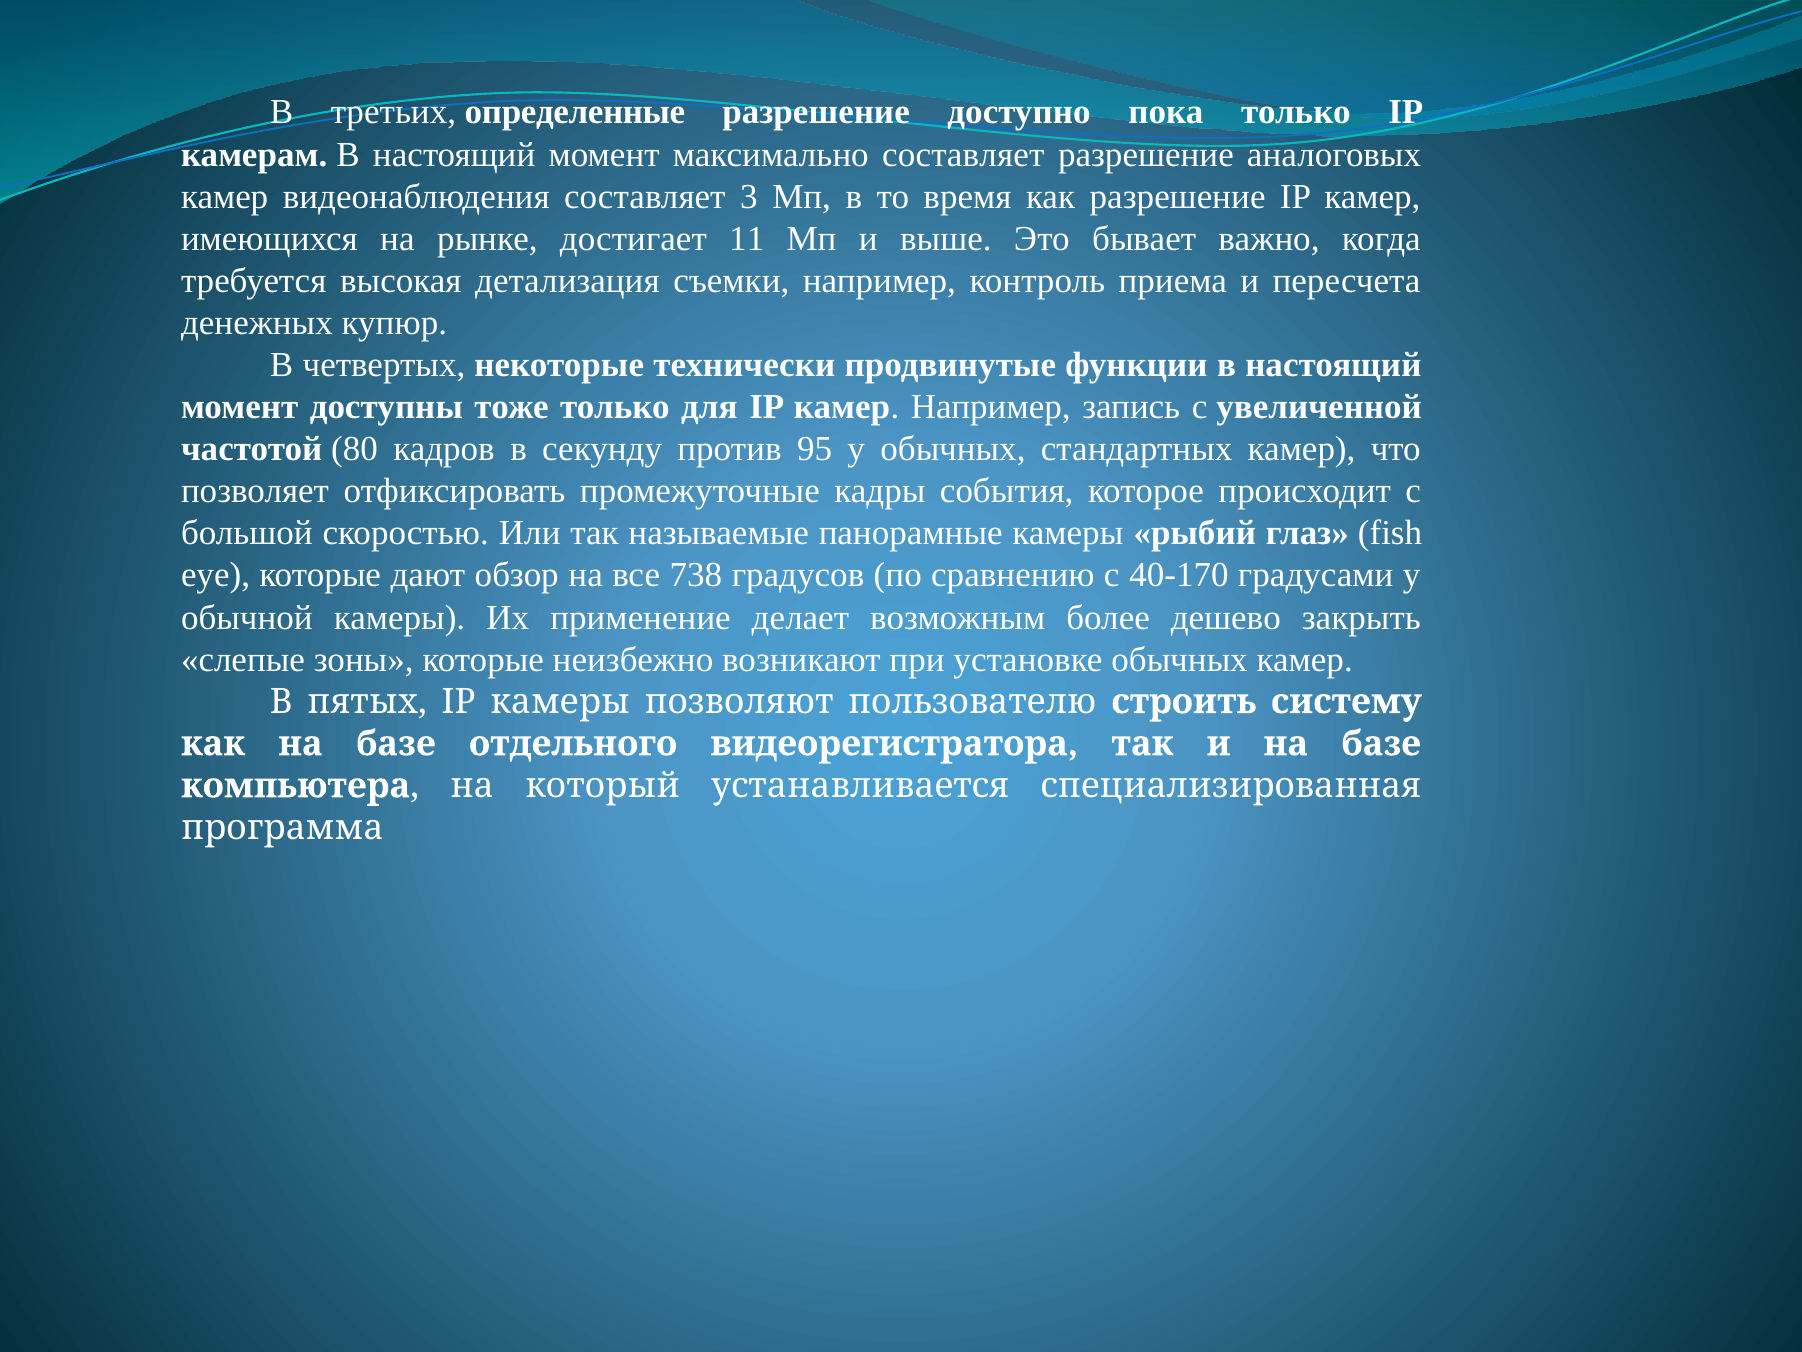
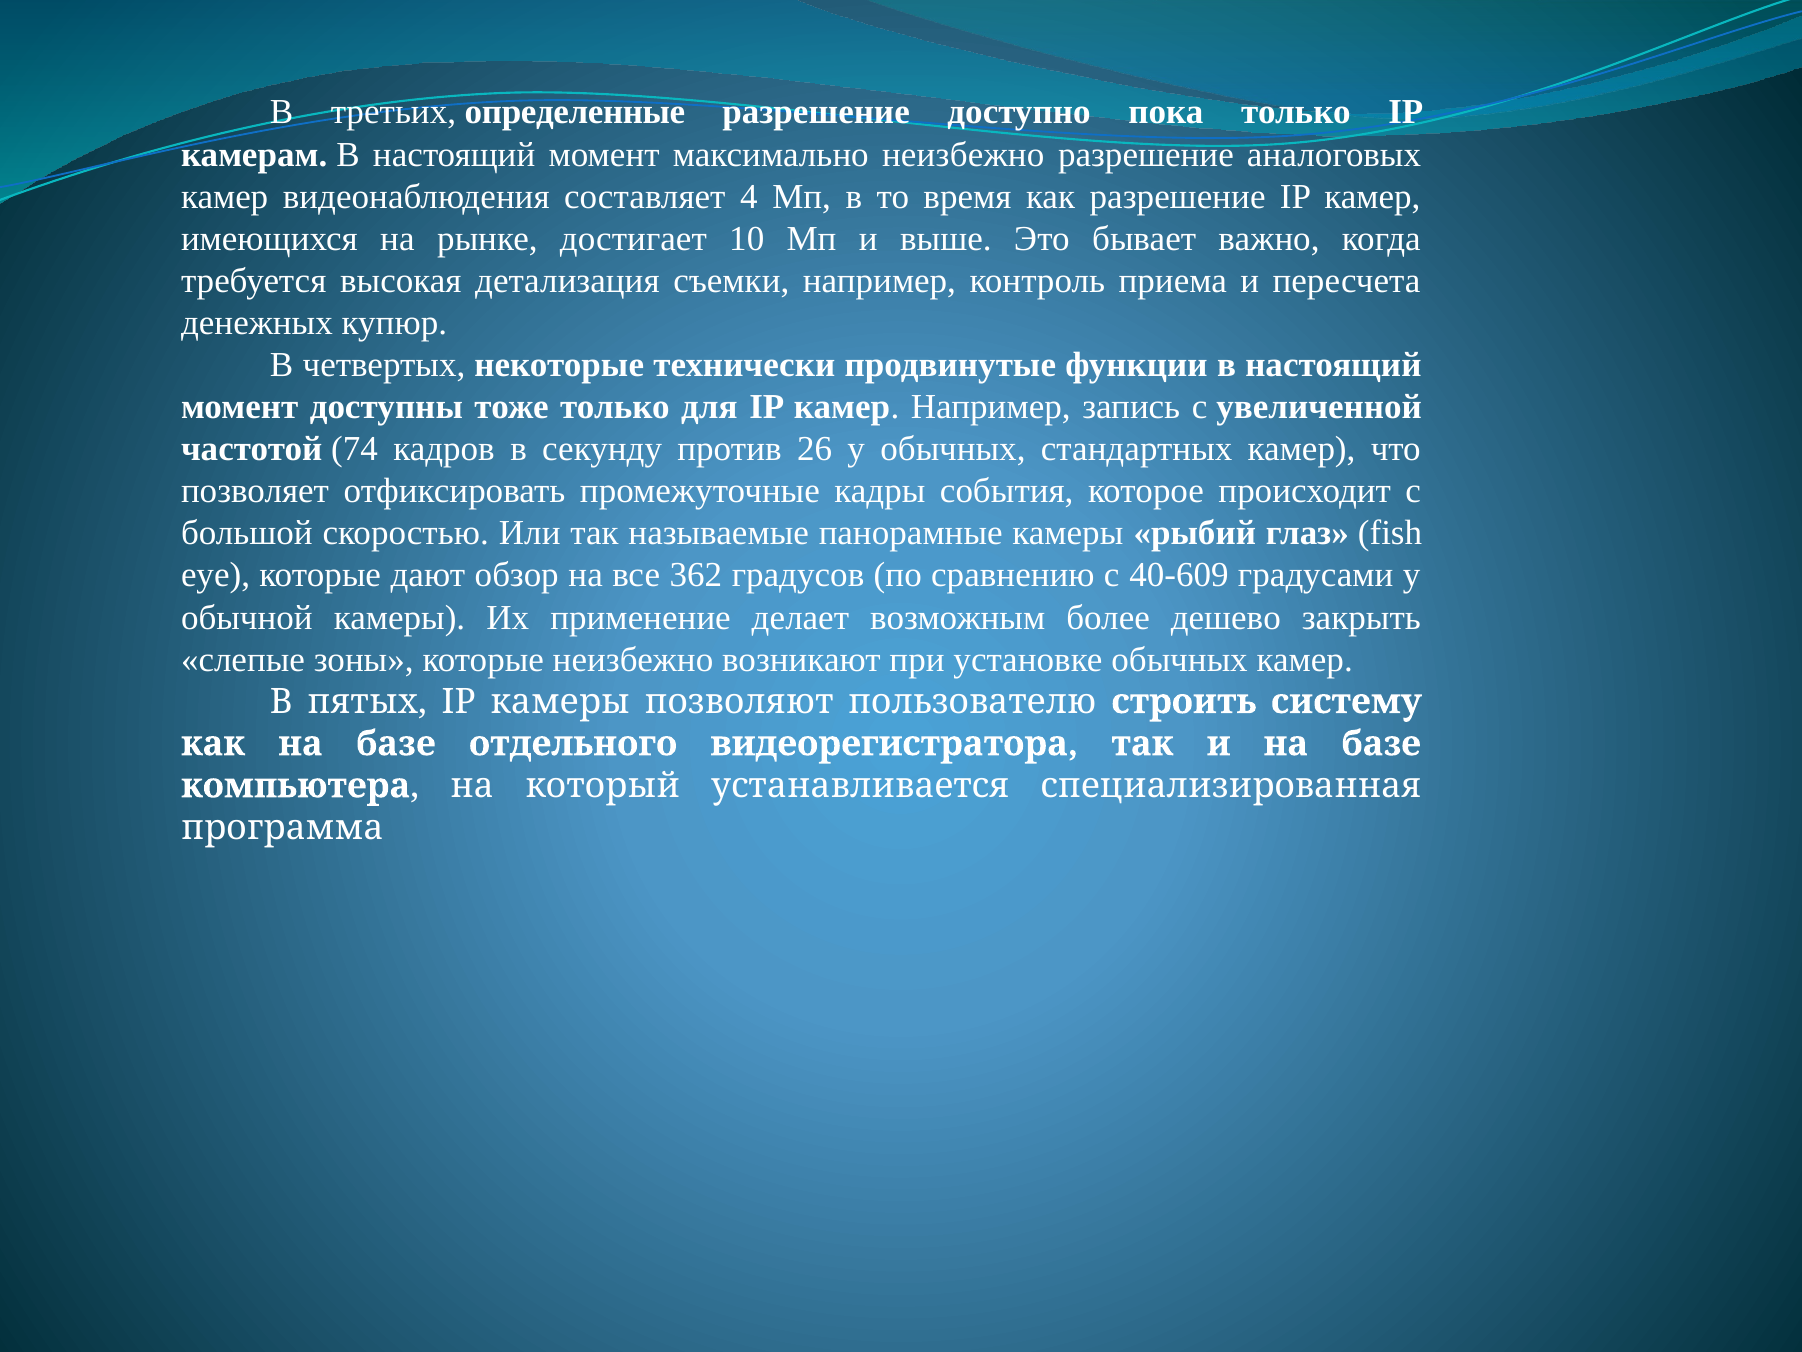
максимально составляет: составляет -> неизбежно (963, 154)
3: 3 -> 4 (749, 197)
11: 11 -> 10 (747, 239)
80: 80 -> 74 (355, 449)
95: 95 -> 26 (815, 449)
738: 738 -> 362 (696, 575)
40-170: 40-170 -> 40-609 (1179, 575)
